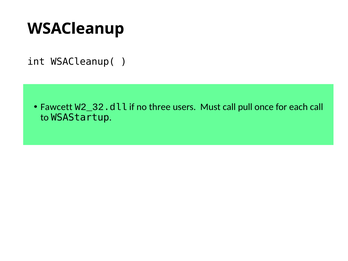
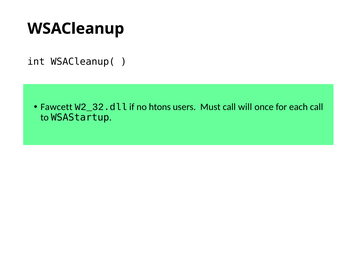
three: three -> htons (160, 107)
pull: pull -> will (245, 107)
